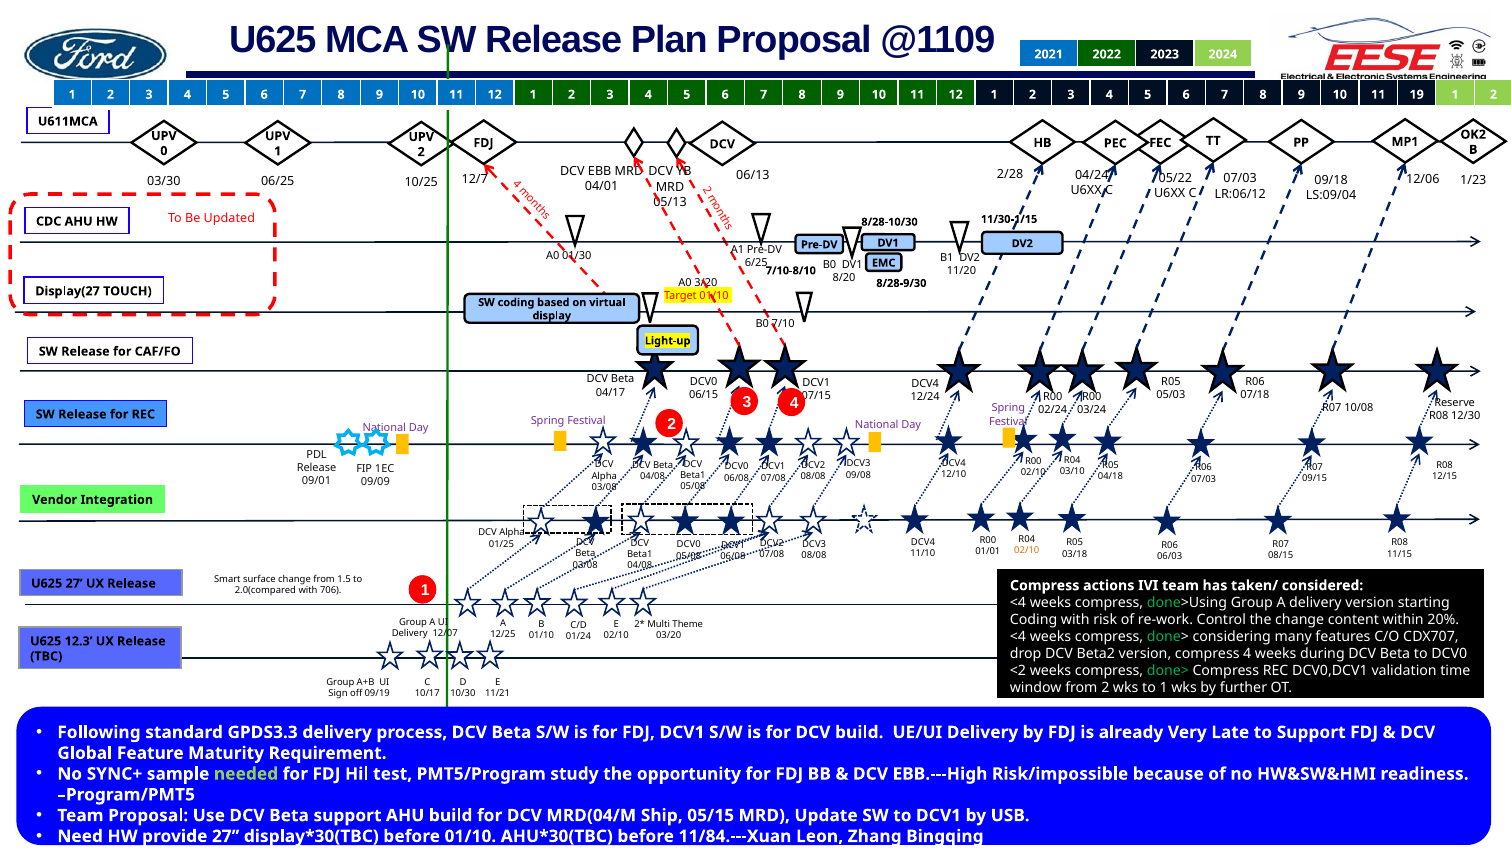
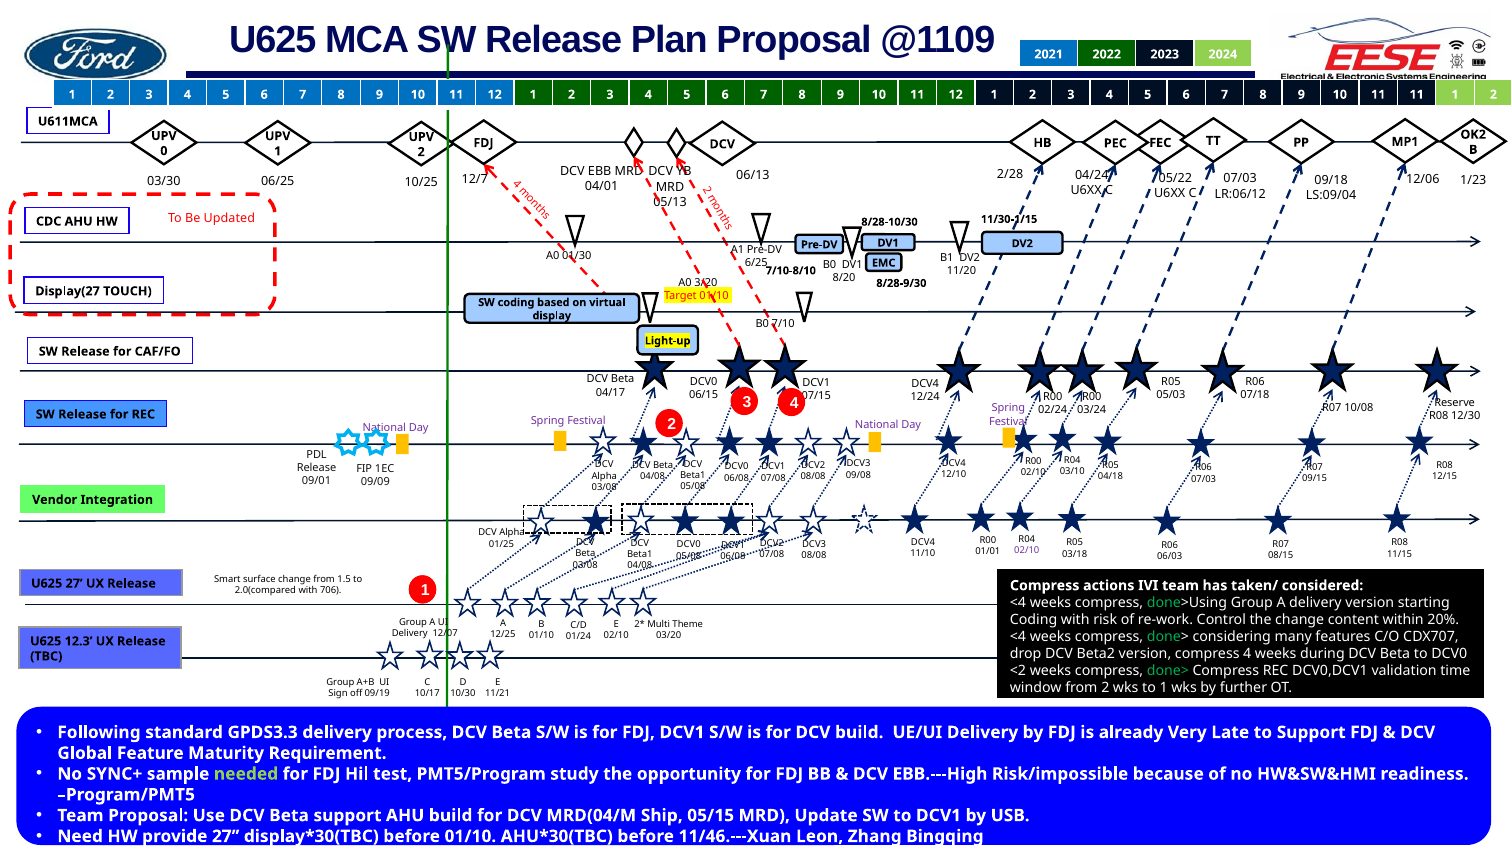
11 19: 19 -> 11 (1417, 95)
02/10 colour: orange -> purple (1027, 550)
11/84.---Xuan: 11/84.---Xuan -> 11/46.---Xuan (735, 836)
